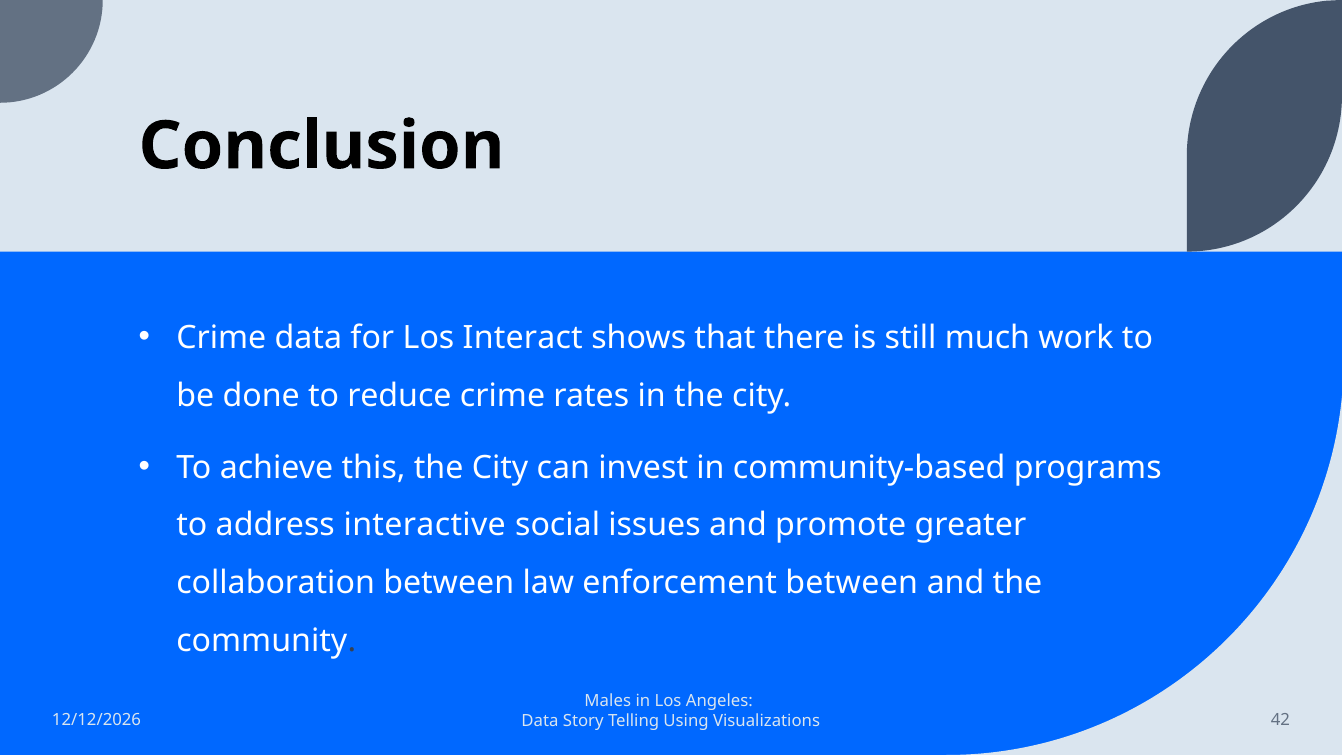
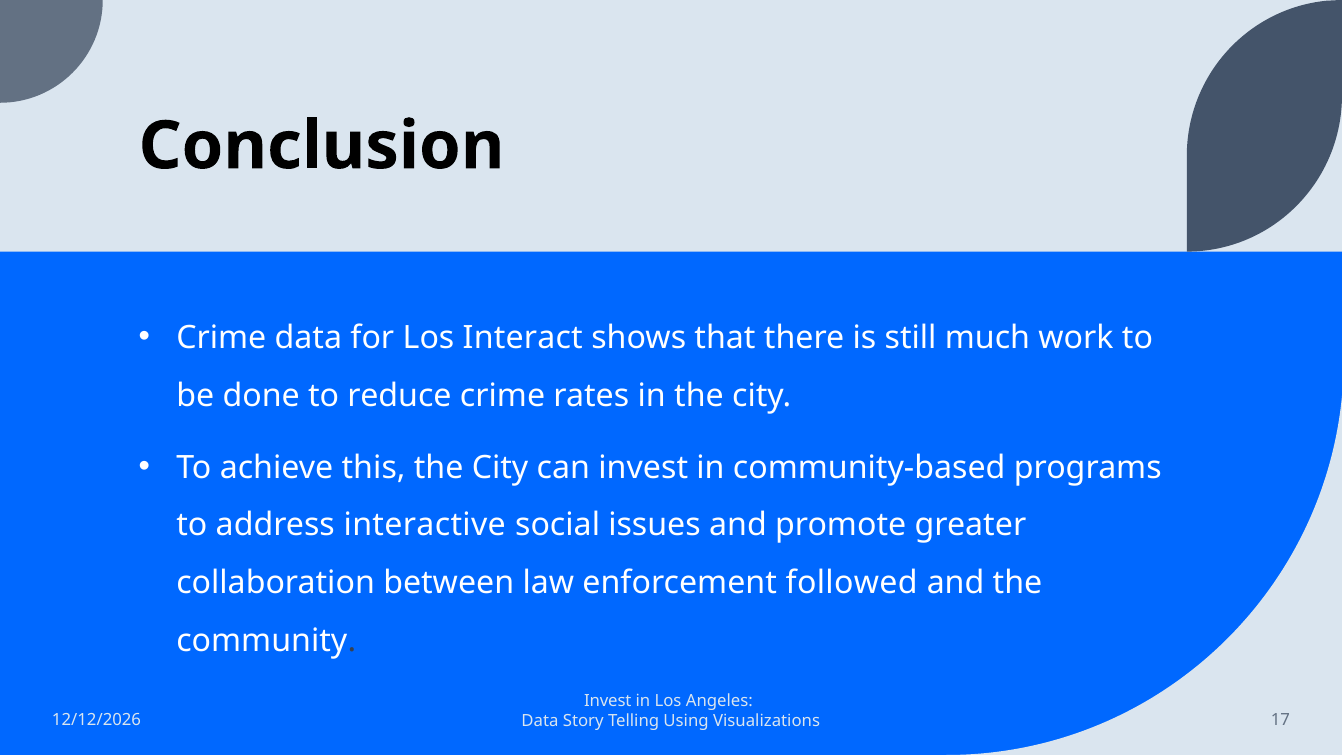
enforcement between: between -> followed (852, 583)
Males: Males -> Invest (608, 701)
42: 42 -> 17 (1280, 720)
